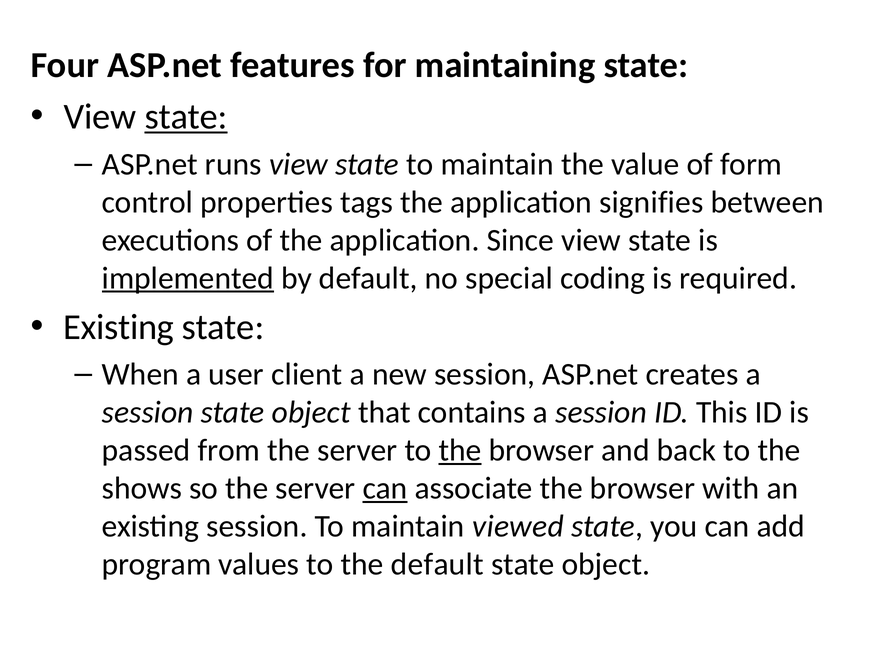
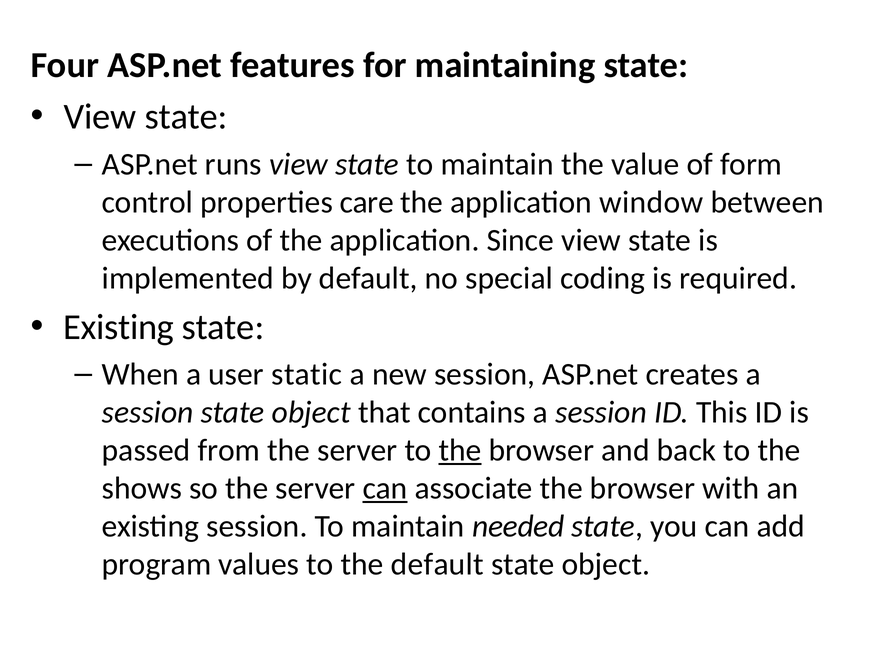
state underline: present -> none (186, 117)
tags: tags -> care (367, 202)
signifies: signifies -> window (651, 202)
implemented underline: present -> none (188, 278)
client: client -> static (307, 374)
viewed: viewed -> needed (518, 526)
